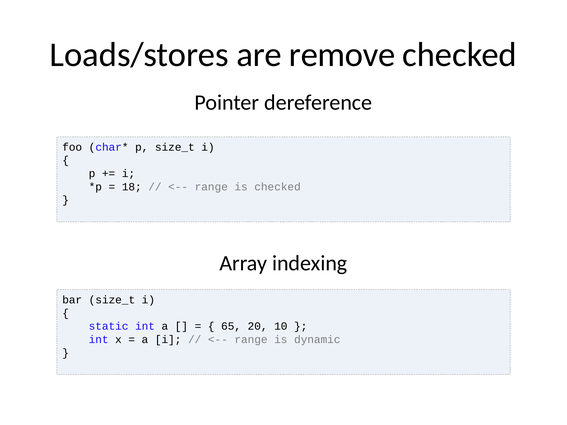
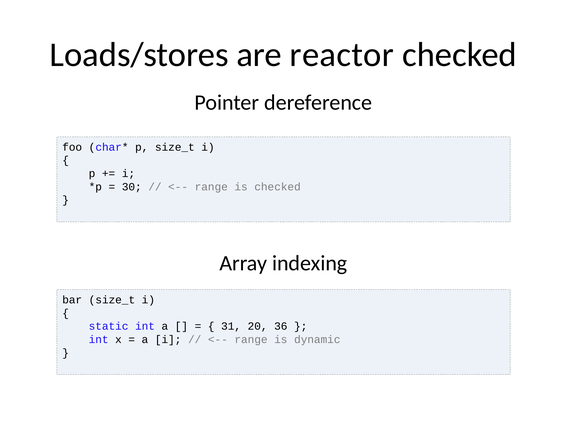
remove: remove -> reactor (342, 55)
18: 18 -> 30 (132, 187)
65: 65 -> 31 (231, 326)
10: 10 -> 36 (281, 326)
